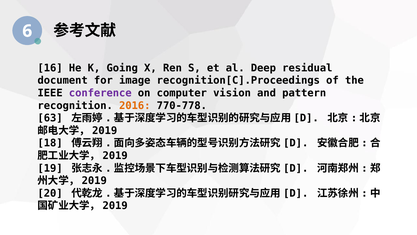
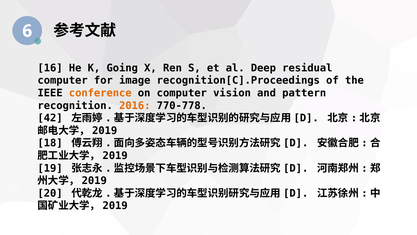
document: document -> computer (63, 80)
conference colour: purple -> orange (100, 93)
63: 63 -> 42 (50, 118)
